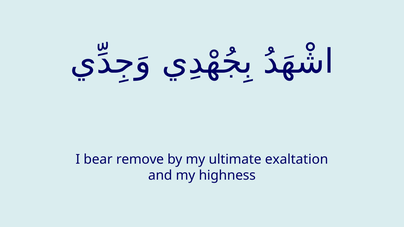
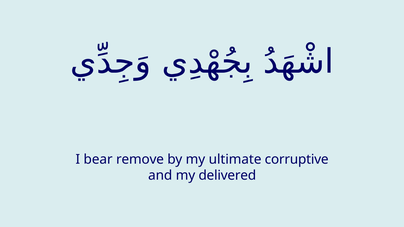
exaltation: exaltation -> corruptive (297, 160)
highness: highness -> delivered (227, 176)
